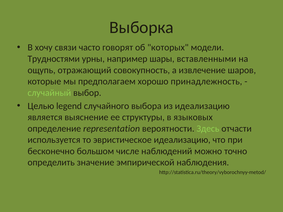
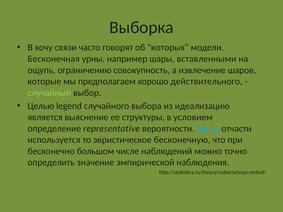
Трудностями: Трудностями -> Бесконечная (54, 59)
отражающий: отражающий -> ограничению (85, 70)
принадлежность: принадлежность -> действительного (206, 81)
языковых: языковых -> условием (193, 117)
representation: representation -> representative (112, 129)
Здесь colour: light green -> light blue (208, 129)
эвристическое идеализацию: идеализацию -> бесконечную (182, 140)
